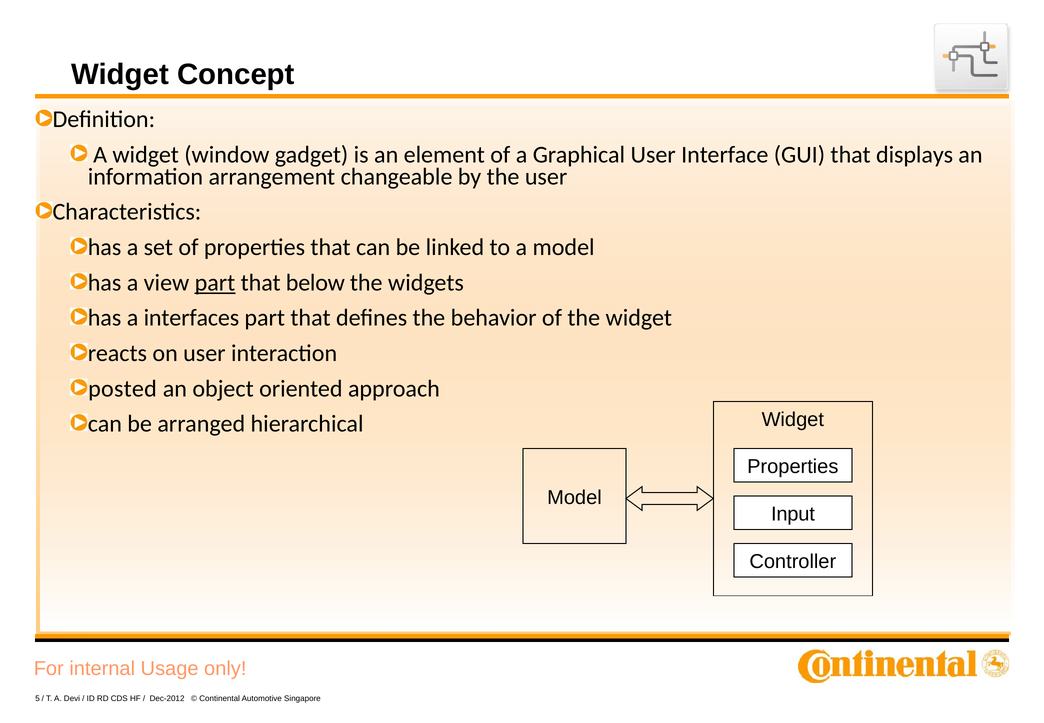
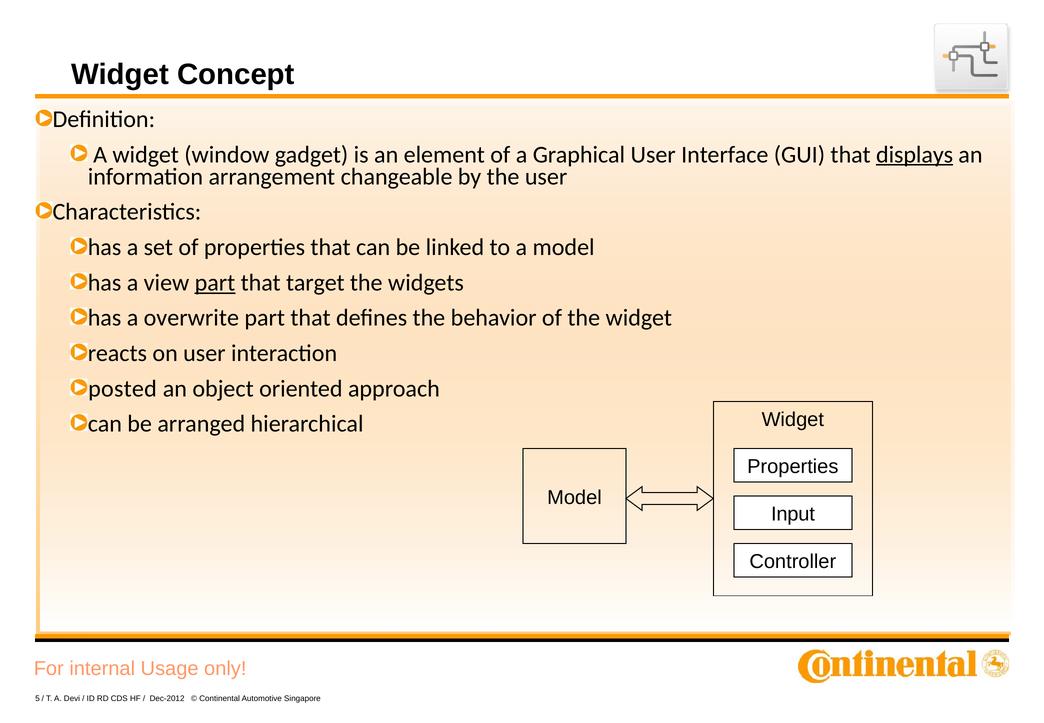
displays underline: none -> present (915, 155)
below: below -> target (315, 283)
interfaces: interfaces -> overwrite (191, 318)
